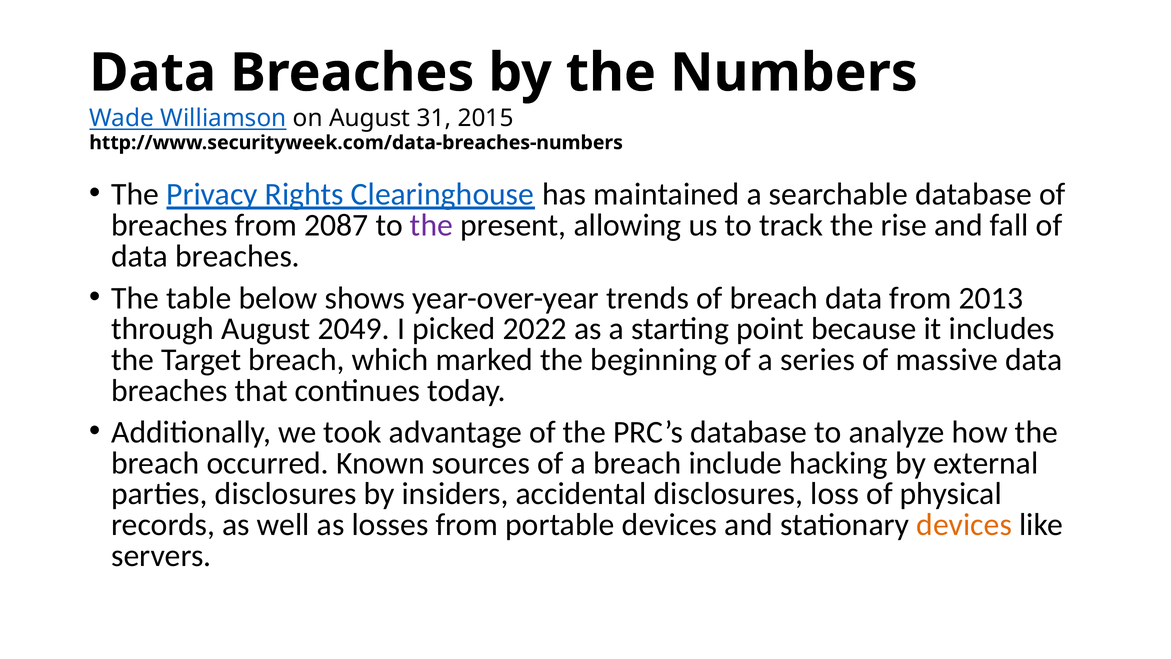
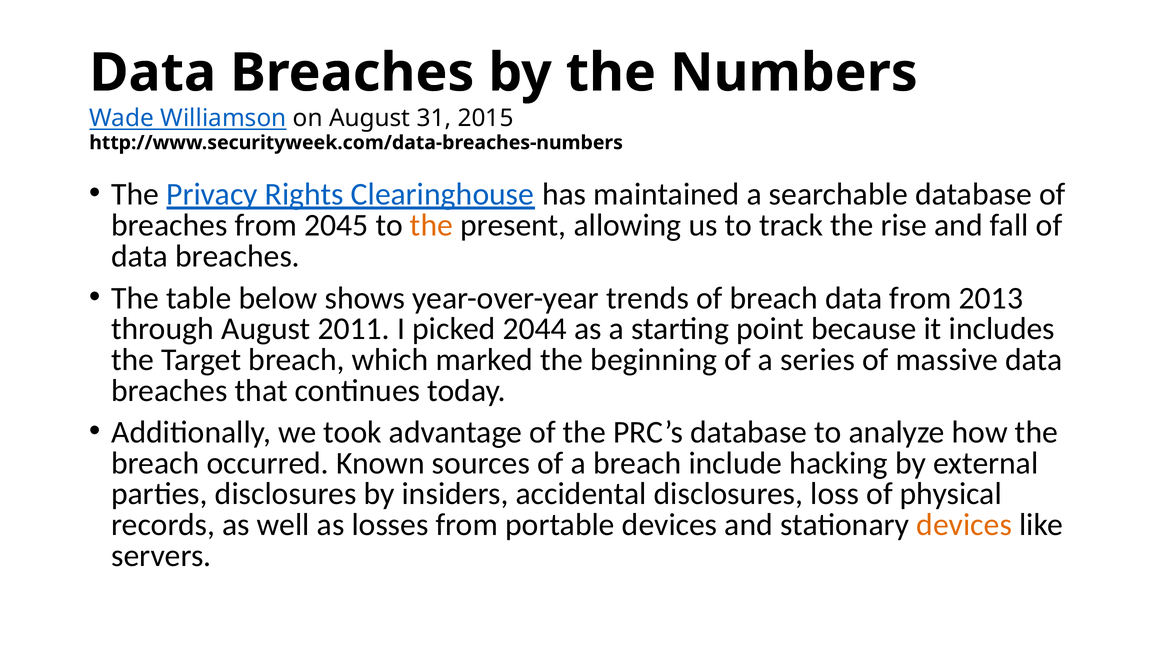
2087: 2087 -> 2045 (336, 225)
the colour: purple -> orange (432, 225)
2049: 2049 -> 2011 (354, 329)
2022: 2022 -> 2044 (535, 329)
